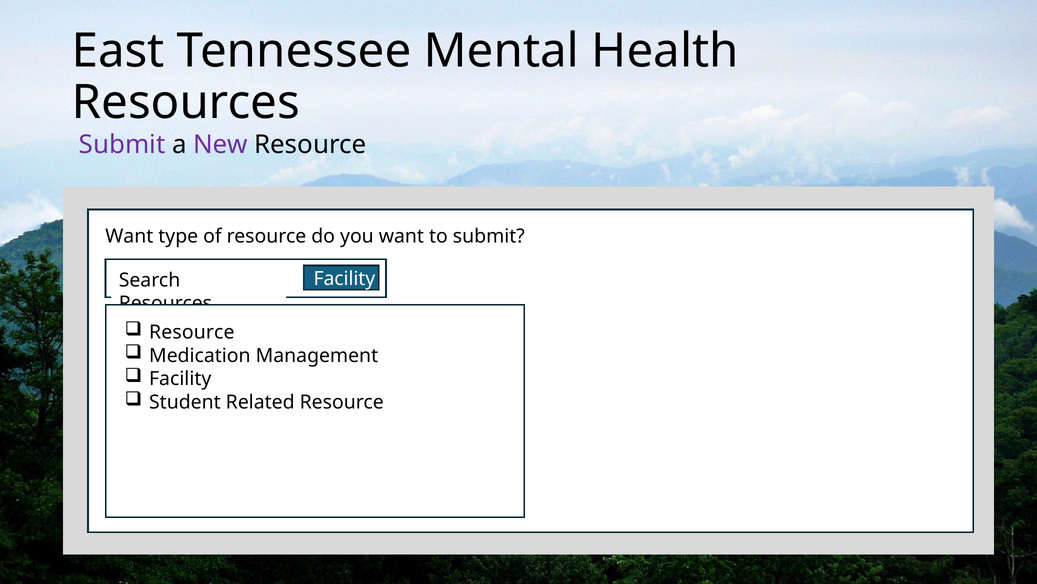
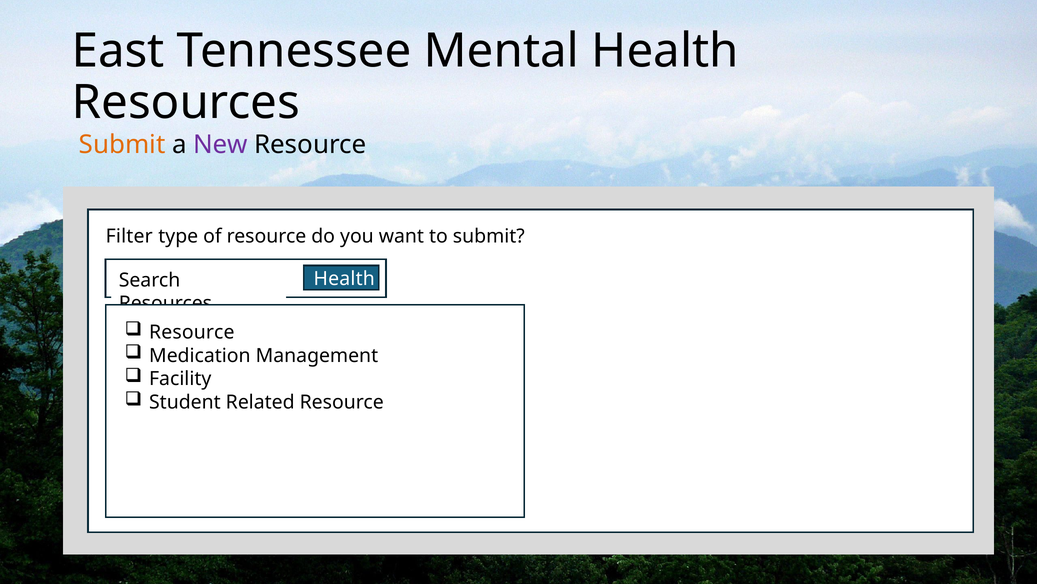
Submit colour: purple -> orange (122, 144)
Want: Want -> Filter (129, 236)
Facility: Facility -> Health (344, 278)
